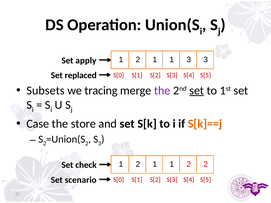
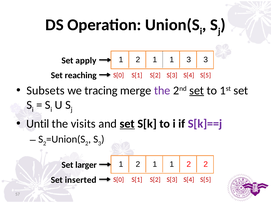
replaced: replaced -> reaching (81, 75)
Case: Case -> Until (38, 124)
store: store -> visits (83, 124)
set underline: none -> present (127, 124)
S[k]==j colour: orange -> purple (205, 124)
check: check -> larger (86, 165)
scenario: scenario -> inserted (81, 180)
